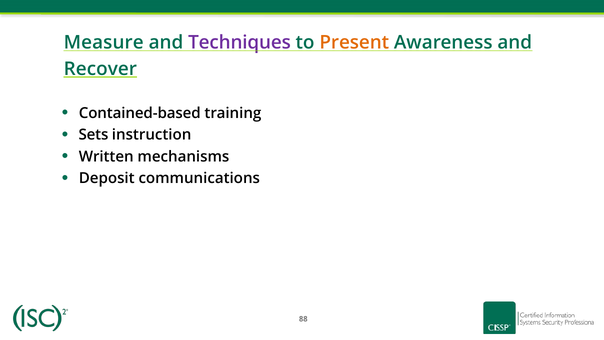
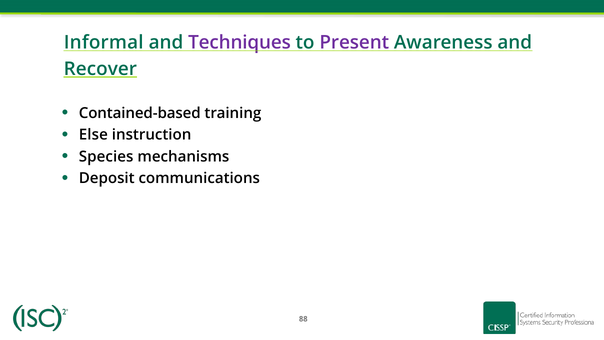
Measure: Measure -> Informal (104, 43)
Present colour: orange -> purple (354, 43)
Sets: Sets -> Else (93, 135)
Written: Written -> Species (106, 156)
